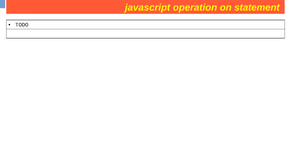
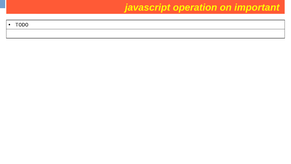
statement: statement -> important (257, 8)
